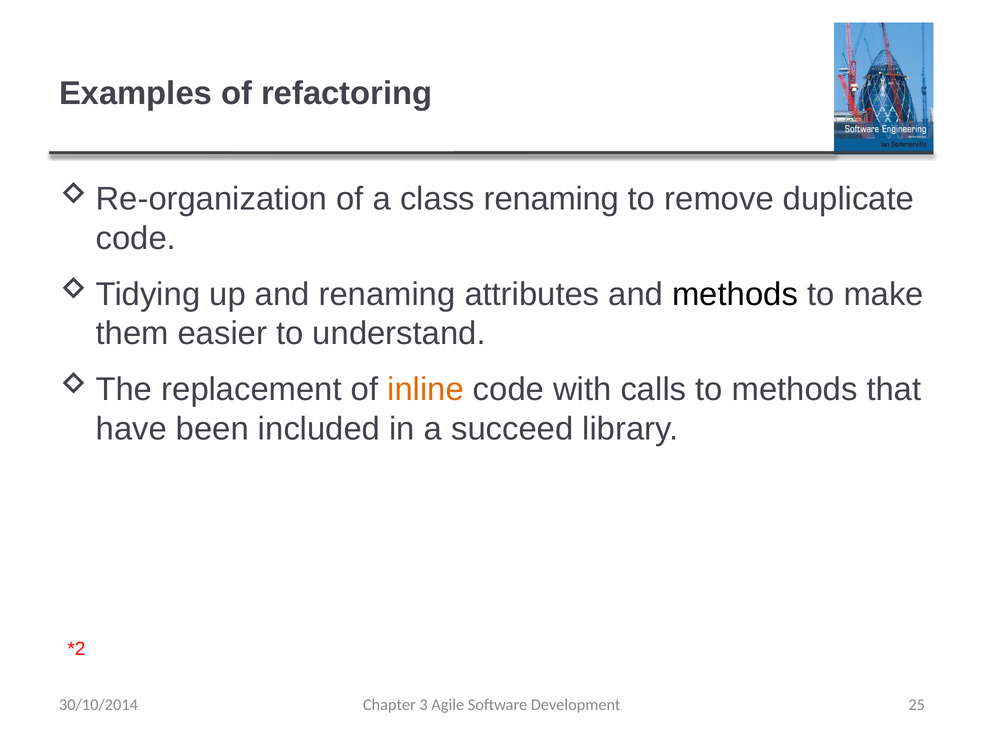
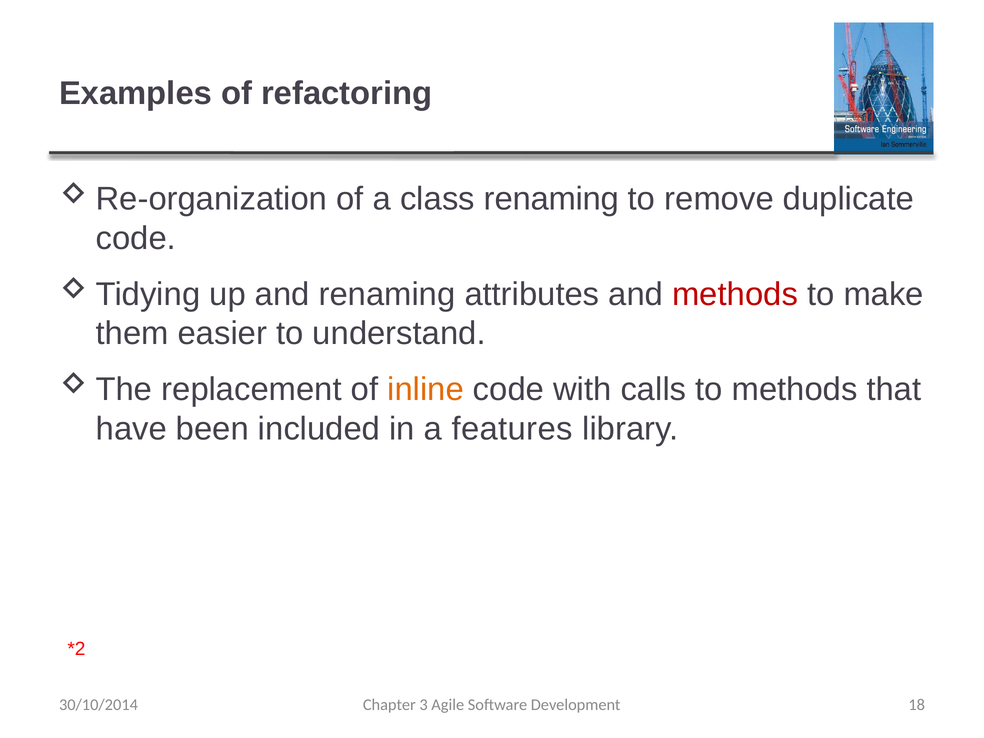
methods colour: black -> red (735, 294)
succeed: succeed -> features (512, 429)
25: 25 -> 18 (917, 705)
